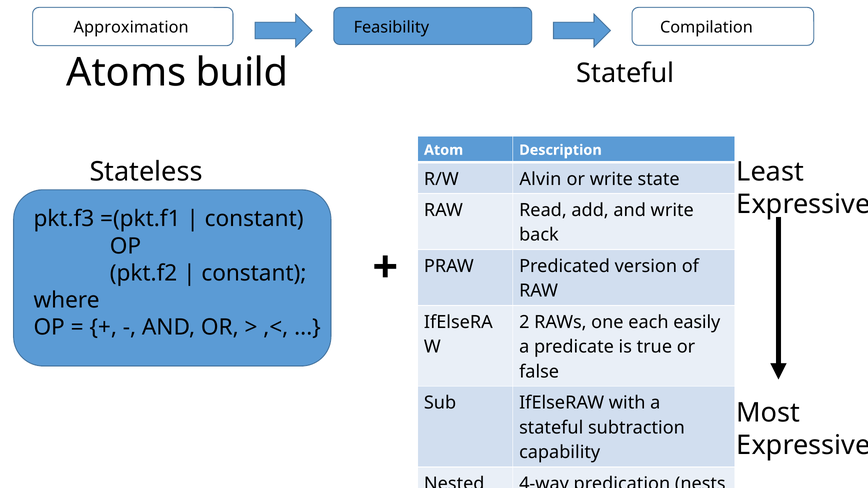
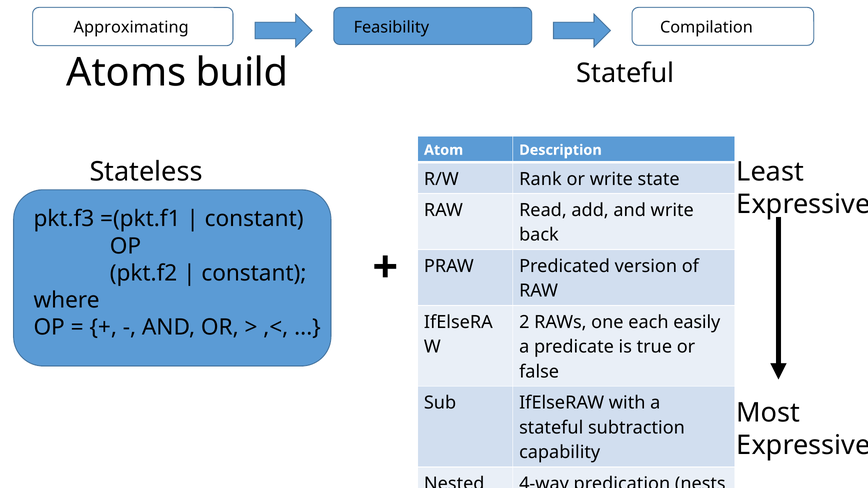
Approximation: Approximation -> Approximating (131, 27)
Alvin: Alvin -> Rank (540, 179)
